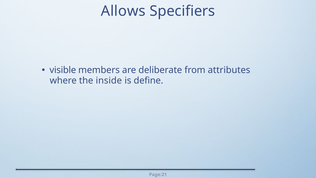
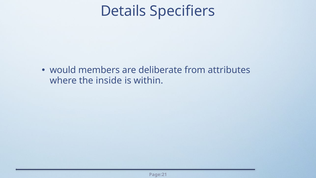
Allows: Allows -> Details (123, 11)
visible: visible -> would (63, 70)
define: define -> within (148, 81)
